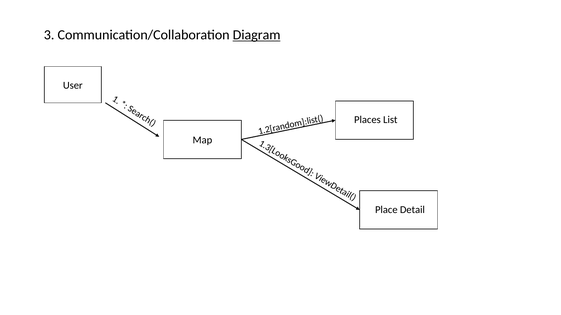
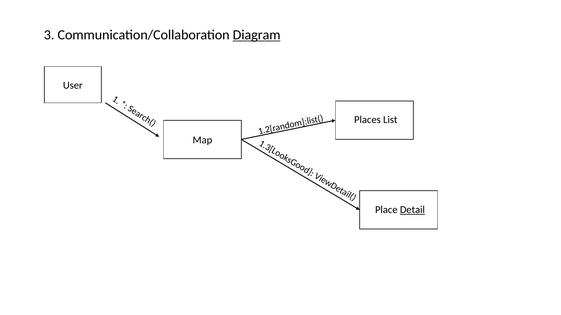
Detail underline: none -> present (412, 210)
